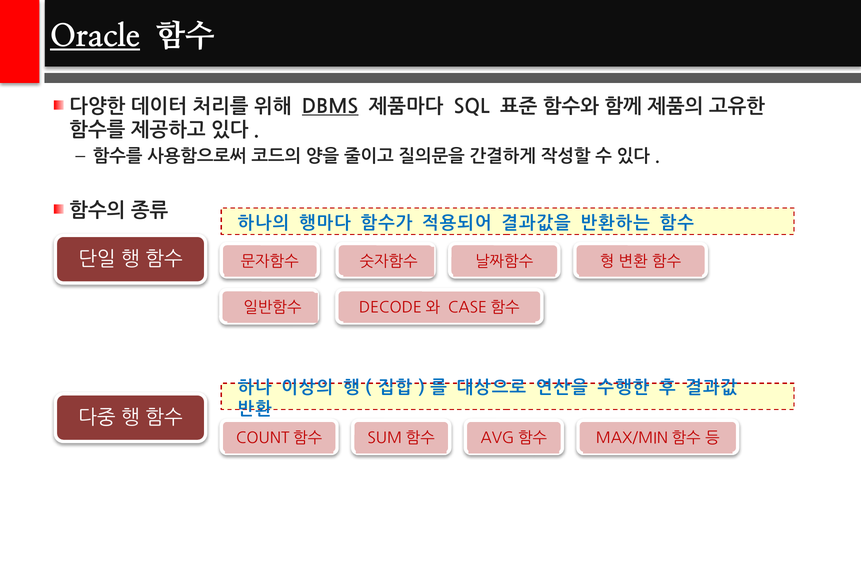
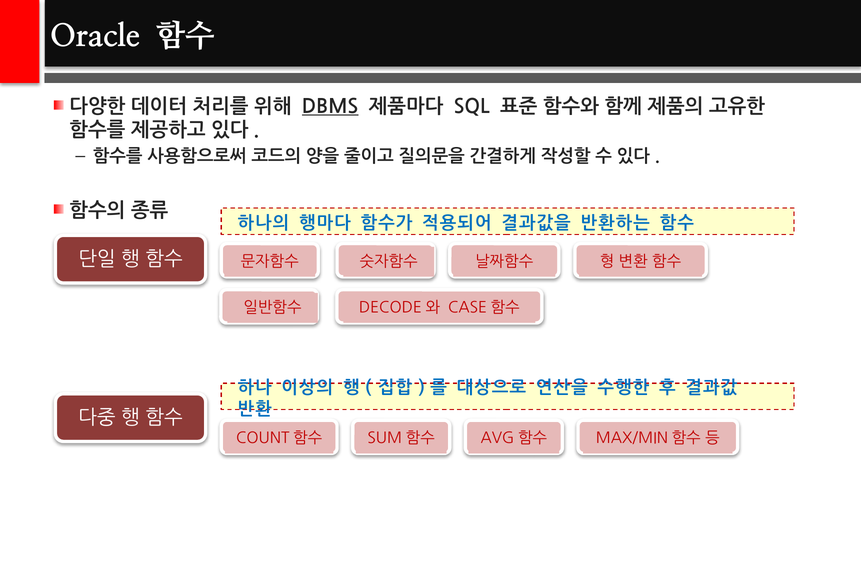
Oracle underline: present -> none (95, 36)
